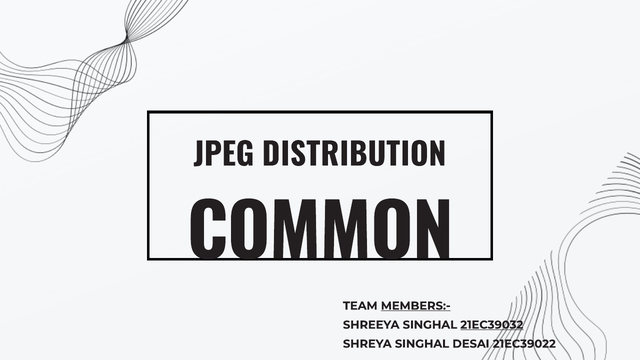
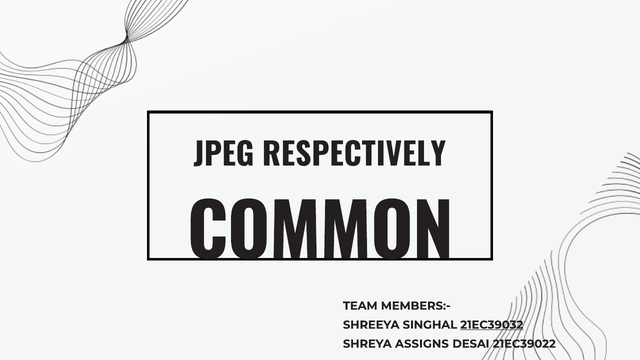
DISTRIBUTION: DISTRIBUTION -> RESPECTIVELY (354, 155)
MEMBERS:- underline: present -> none (416, 306)
SHREYA SINGHAL: SINGHAL -> ASSIGNS (422, 344)
